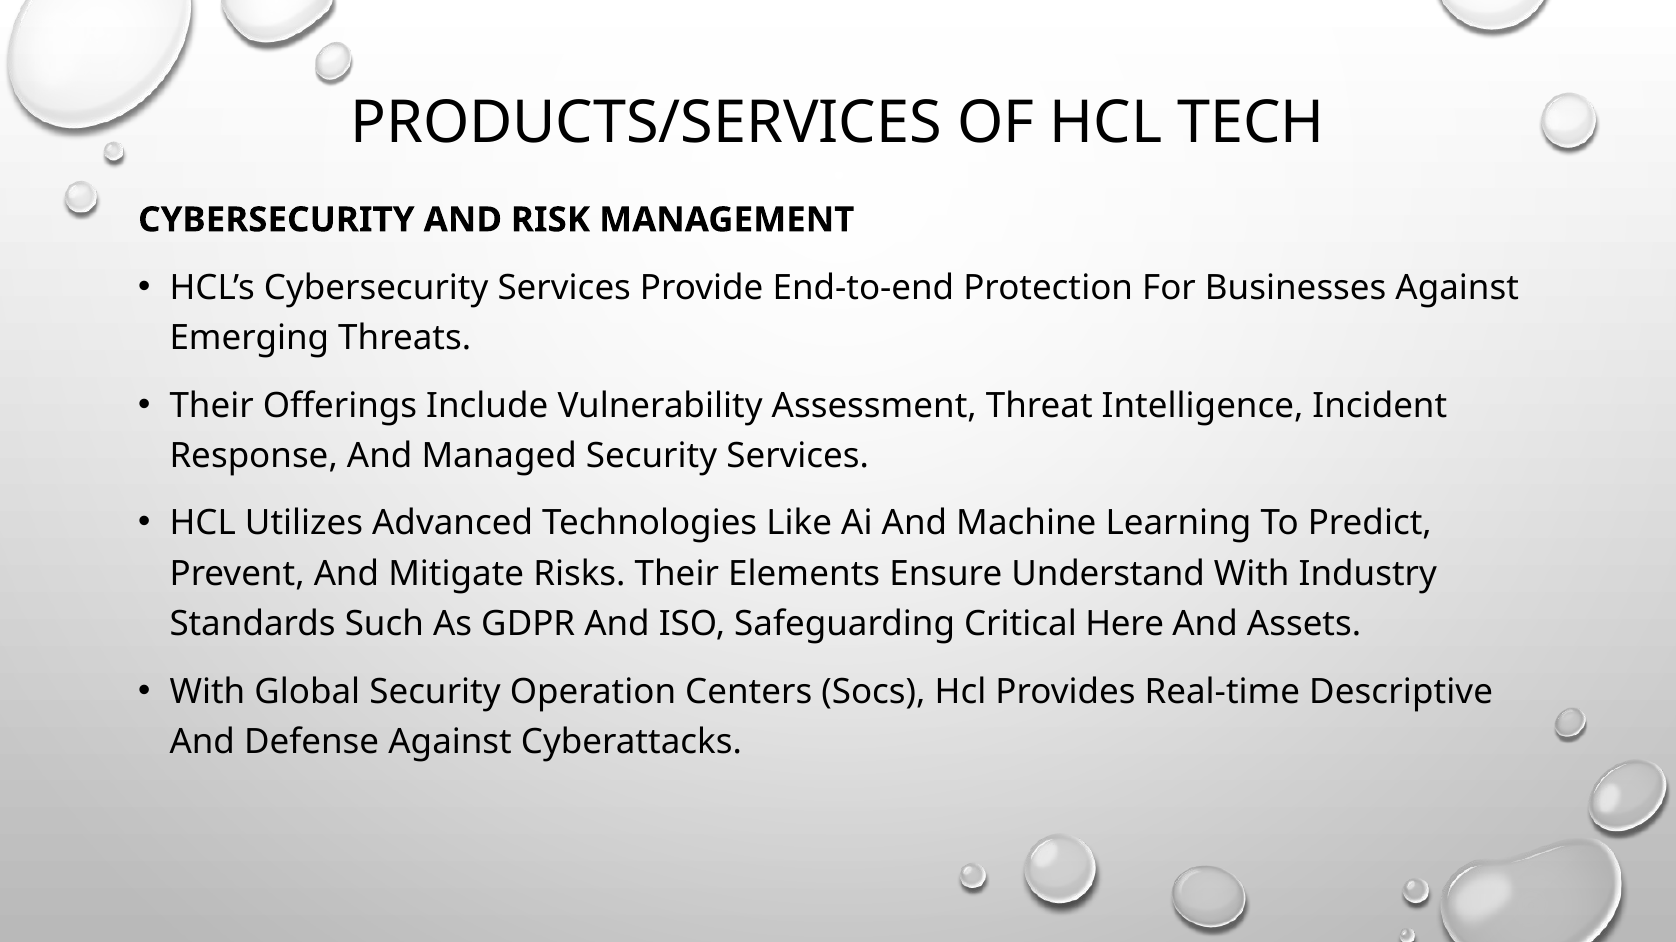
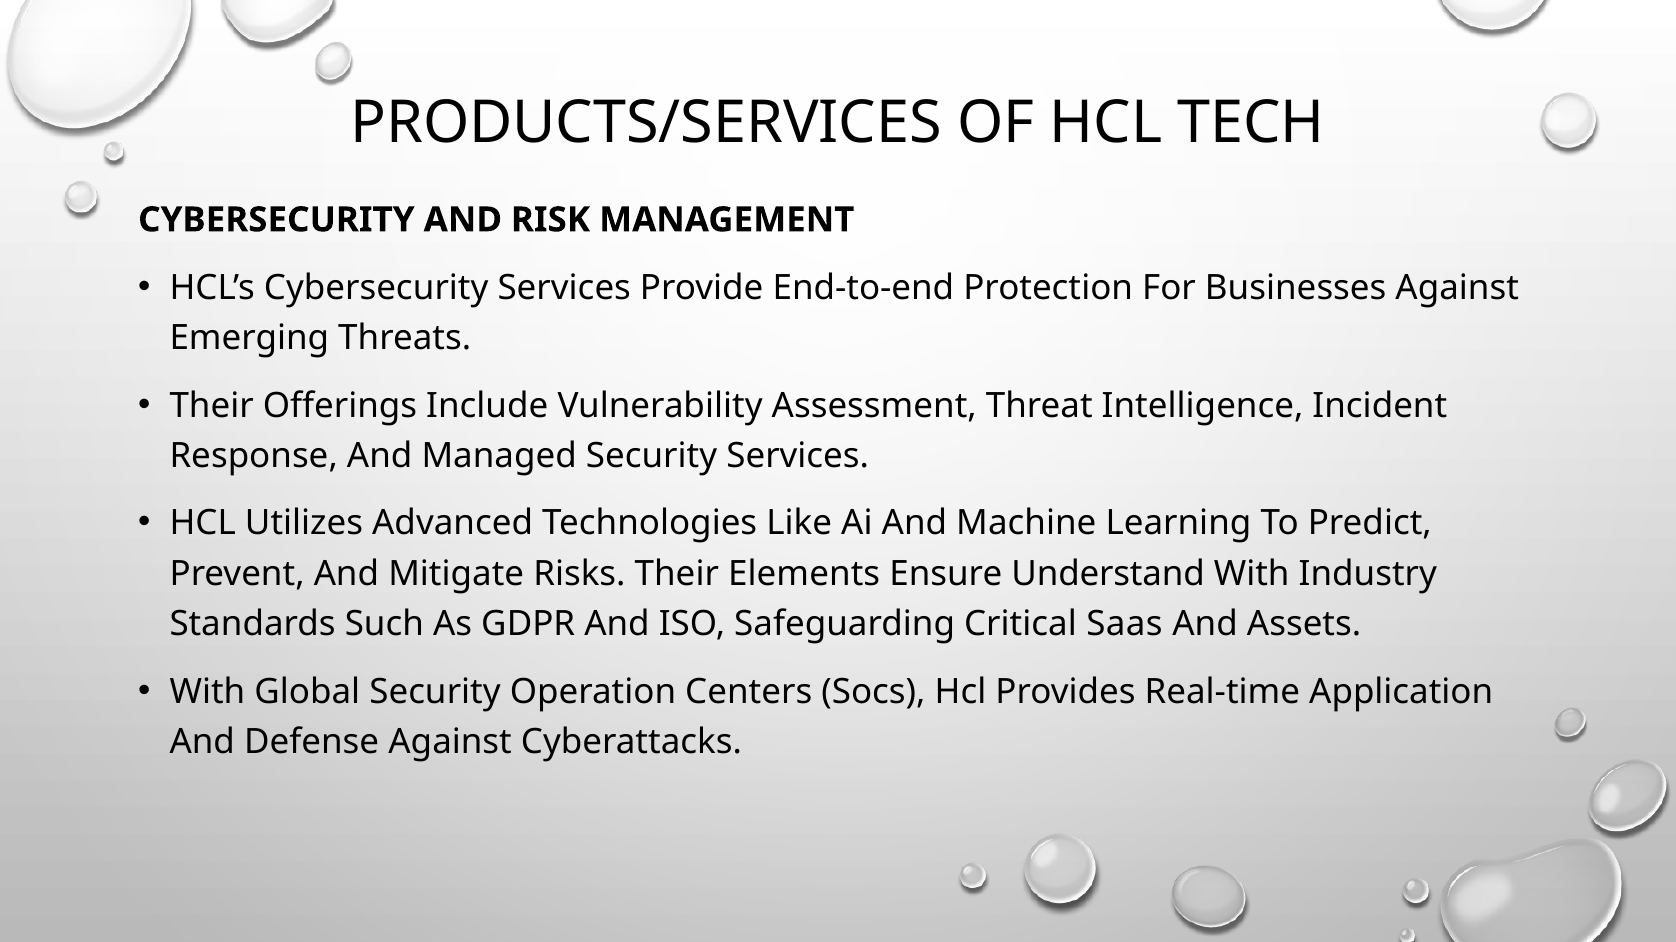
Here: Here -> Saas (1124, 624)
Descriptive: Descriptive -> Application (1401, 692)
